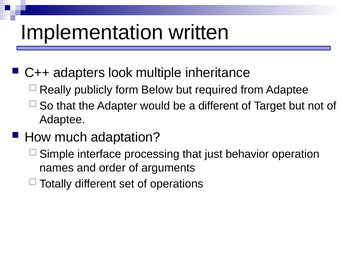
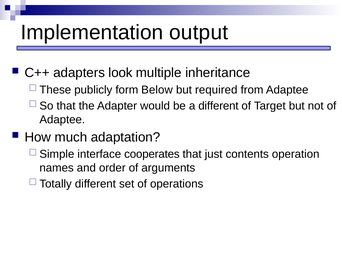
written: written -> output (199, 32)
Really: Really -> These (55, 90)
processing: processing -> cooperates (152, 154)
behavior: behavior -> contents (247, 154)
